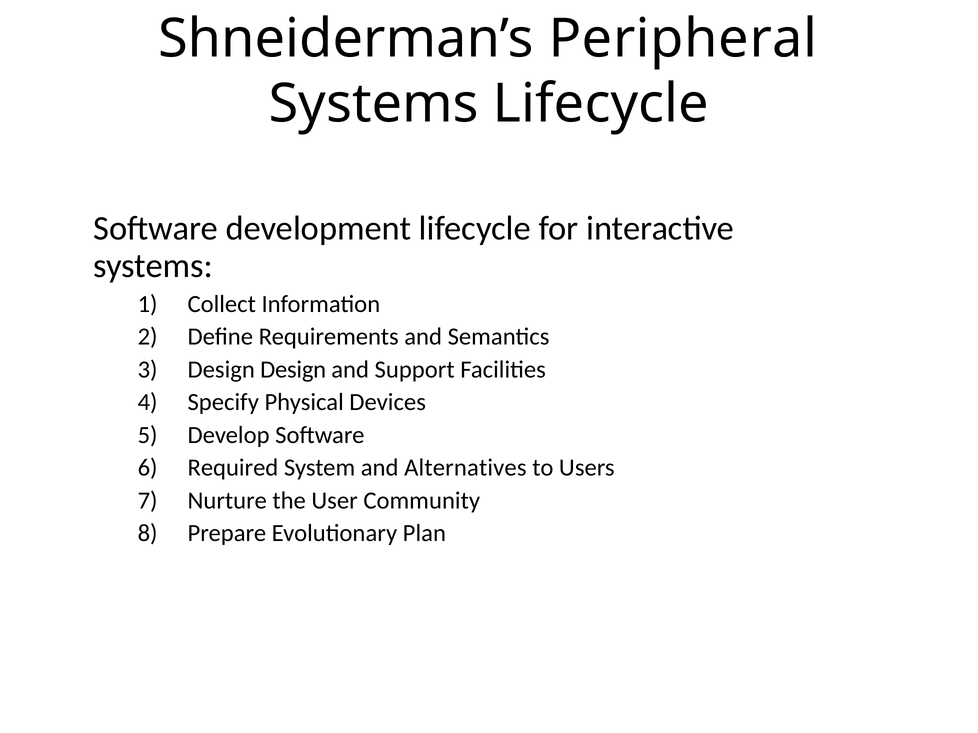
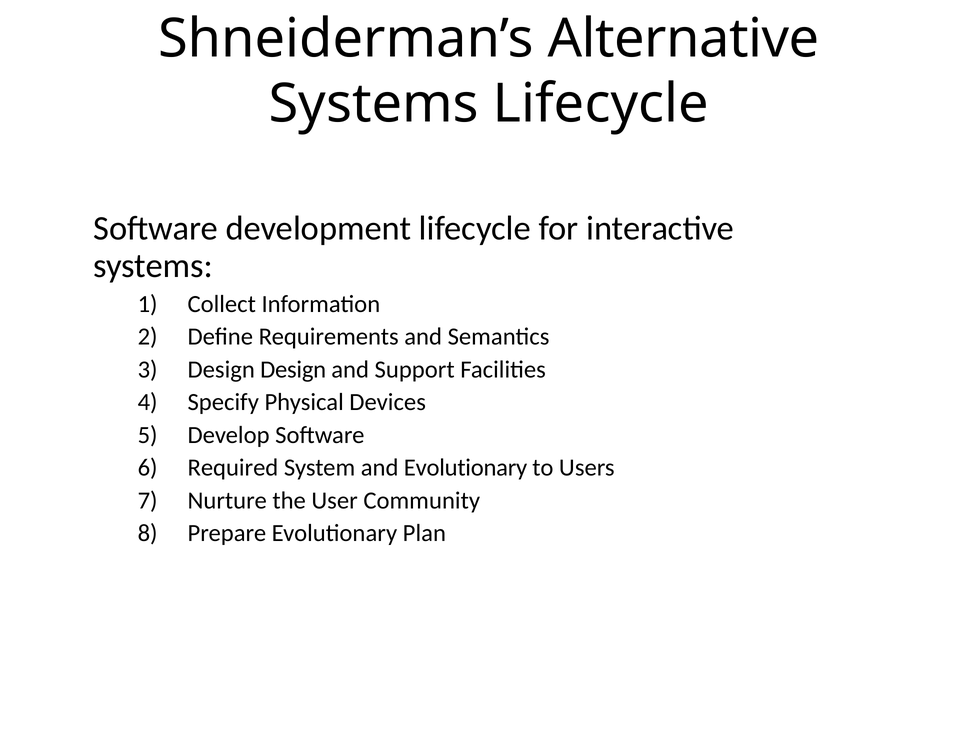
Peripheral: Peripheral -> Alternative (684, 39)
and Alternatives: Alternatives -> Evolutionary (466, 468)
